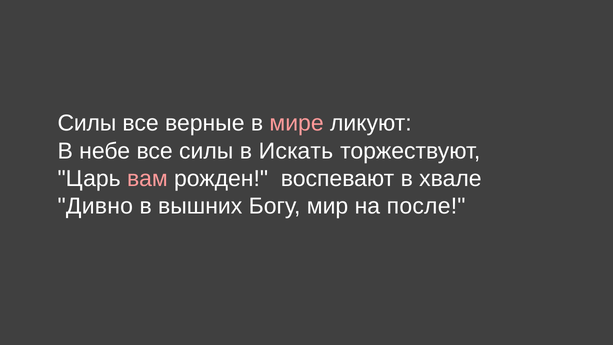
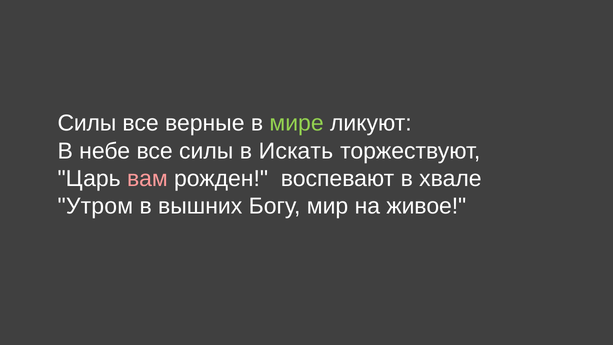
мире colour: pink -> light green (297, 123)
Дивно: Дивно -> Утром (95, 206)
после: после -> живое (426, 206)
